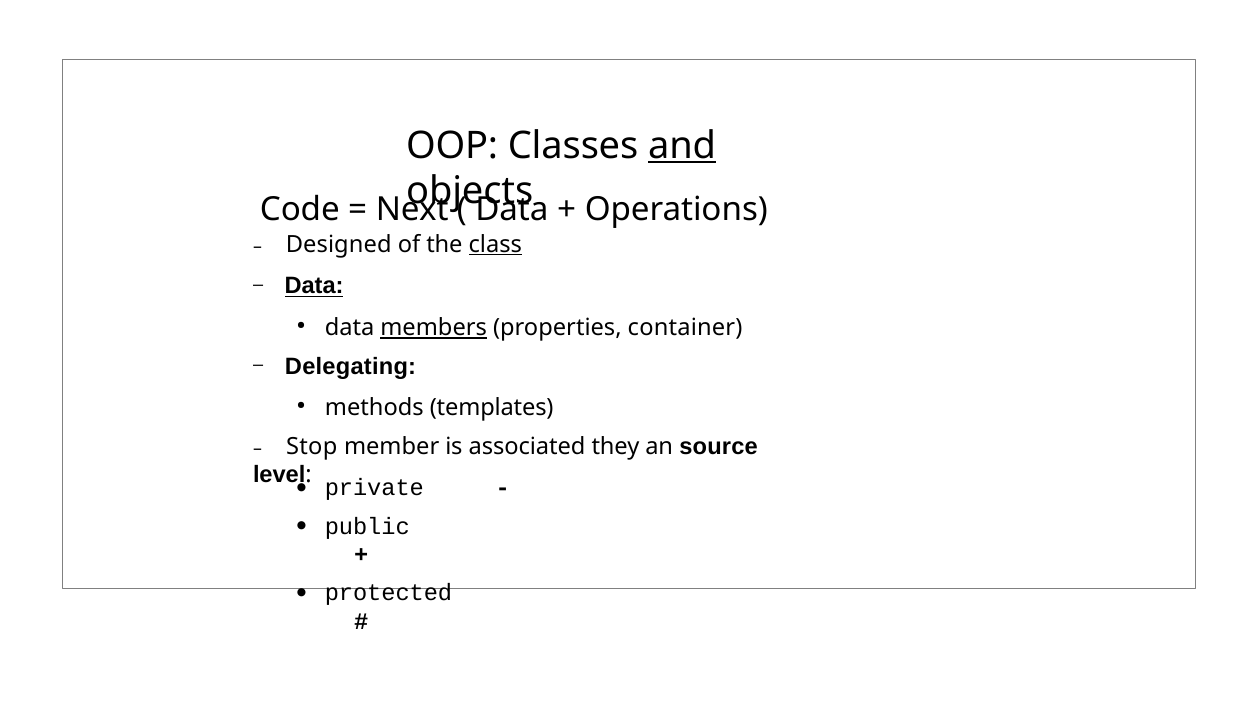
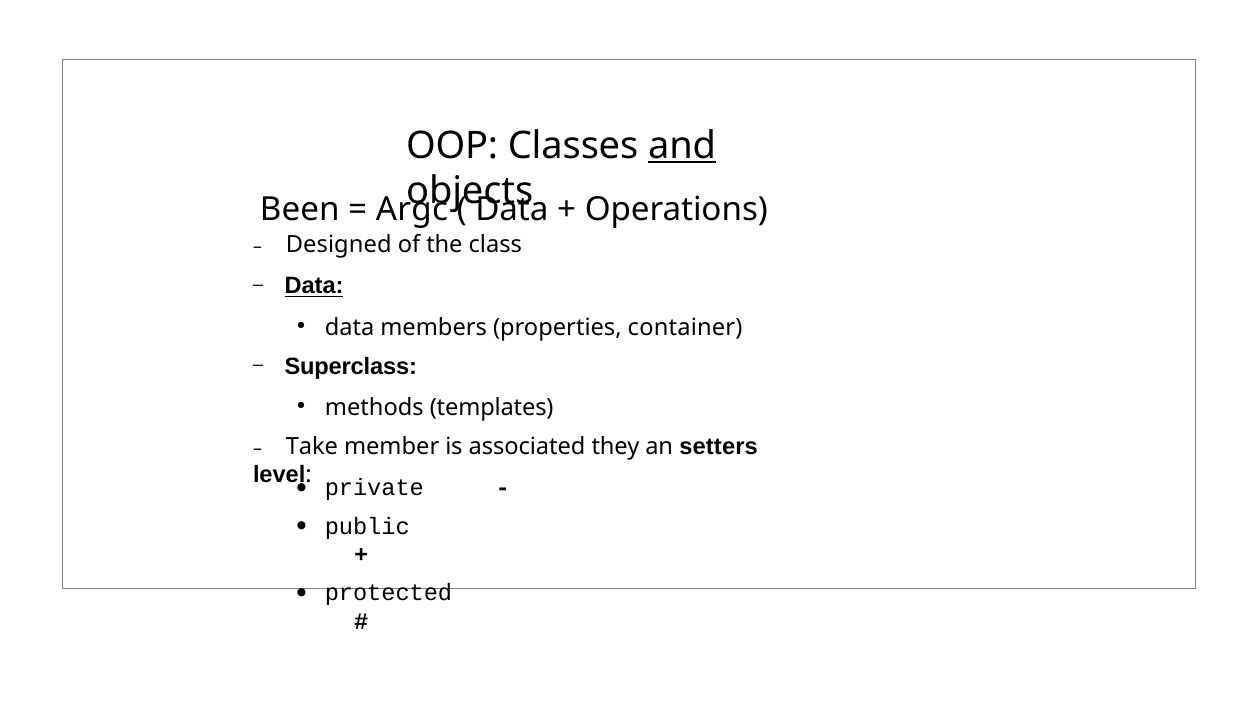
Code: Code -> Been (300, 210)
Next: Next -> Argc (412, 210)
class underline: present -> none (495, 244)
members underline: present -> none (434, 328)
Delegating: Delegating -> Superclass (351, 366)
Stop: Stop -> Take (312, 446)
source: source -> setters (719, 446)
